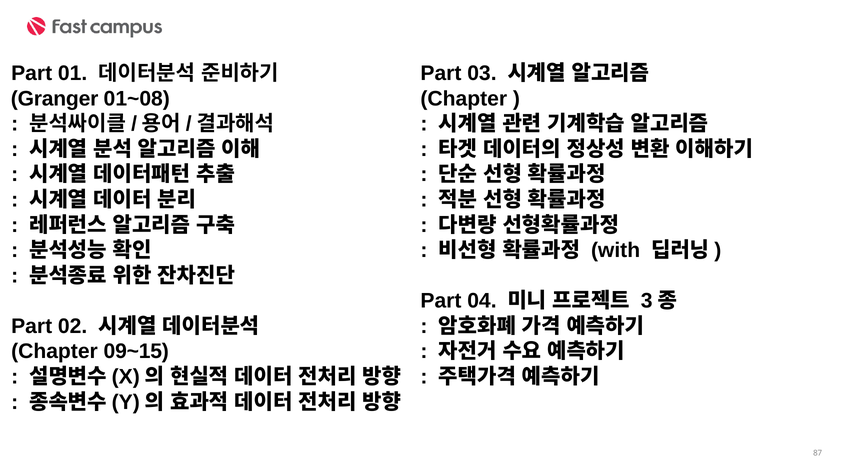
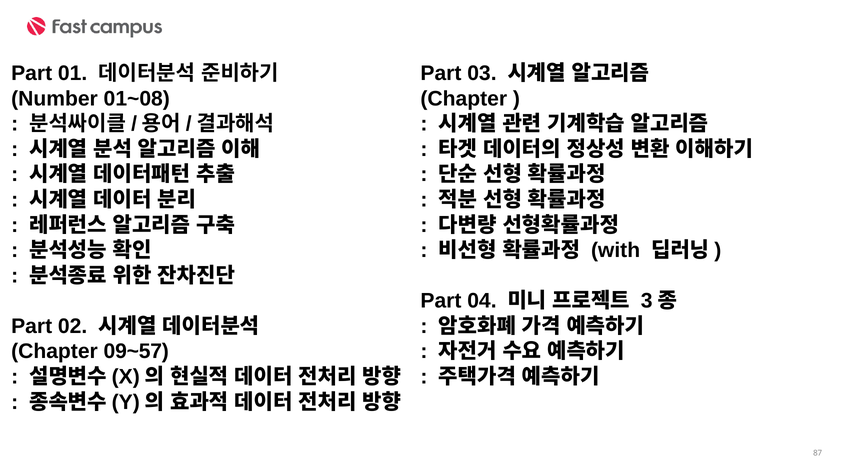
Granger: Granger -> Number (55, 99)
09~15: 09~15 -> 09~57 (136, 352)
